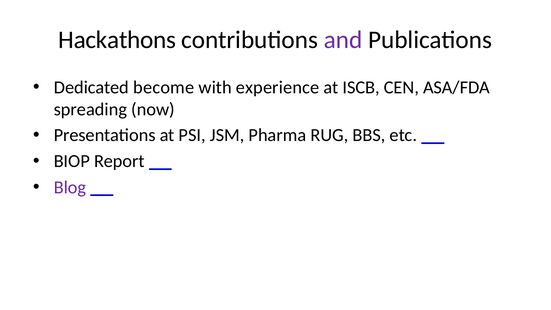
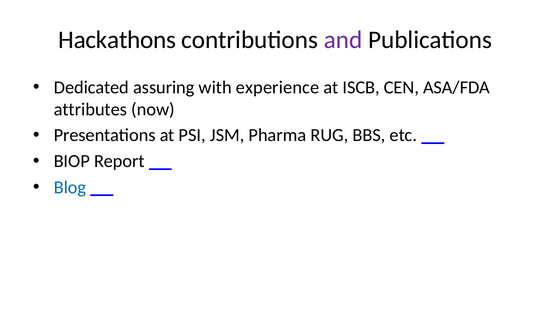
become: become -> assuring (164, 87)
spreading: spreading -> attributes (90, 109)
Blog colour: purple -> blue (70, 187)
